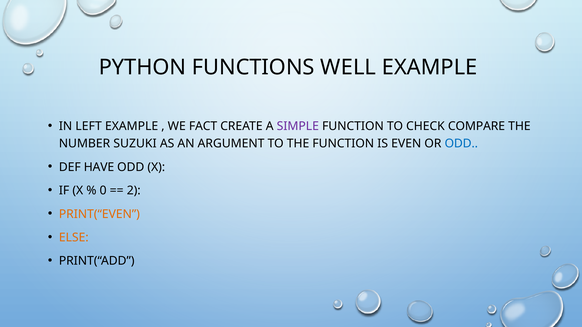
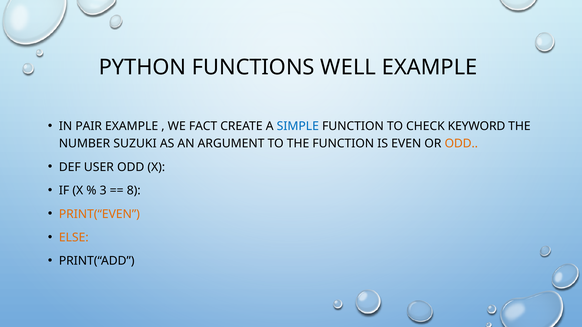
LEFT: LEFT -> PAIR (89, 126)
SIMPLE colour: purple -> blue (298, 126)
COMPARE: COMPARE -> KEYWORD (477, 126)
ODD colour: blue -> orange (461, 144)
HAVE: HAVE -> USER (99, 167)
0: 0 -> 3 (103, 191)
2: 2 -> 8 (134, 191)
